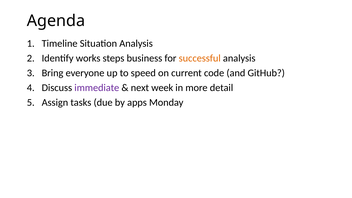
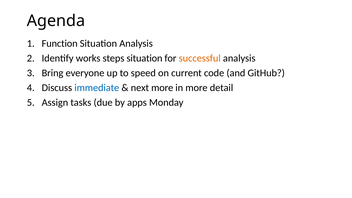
Timeline: Timeline -> Function (60, 43)
steps business: business -> situation (145, 58)
immediate colour: purple -> blue (97, 88)
next week: week -> more (162, 88)
